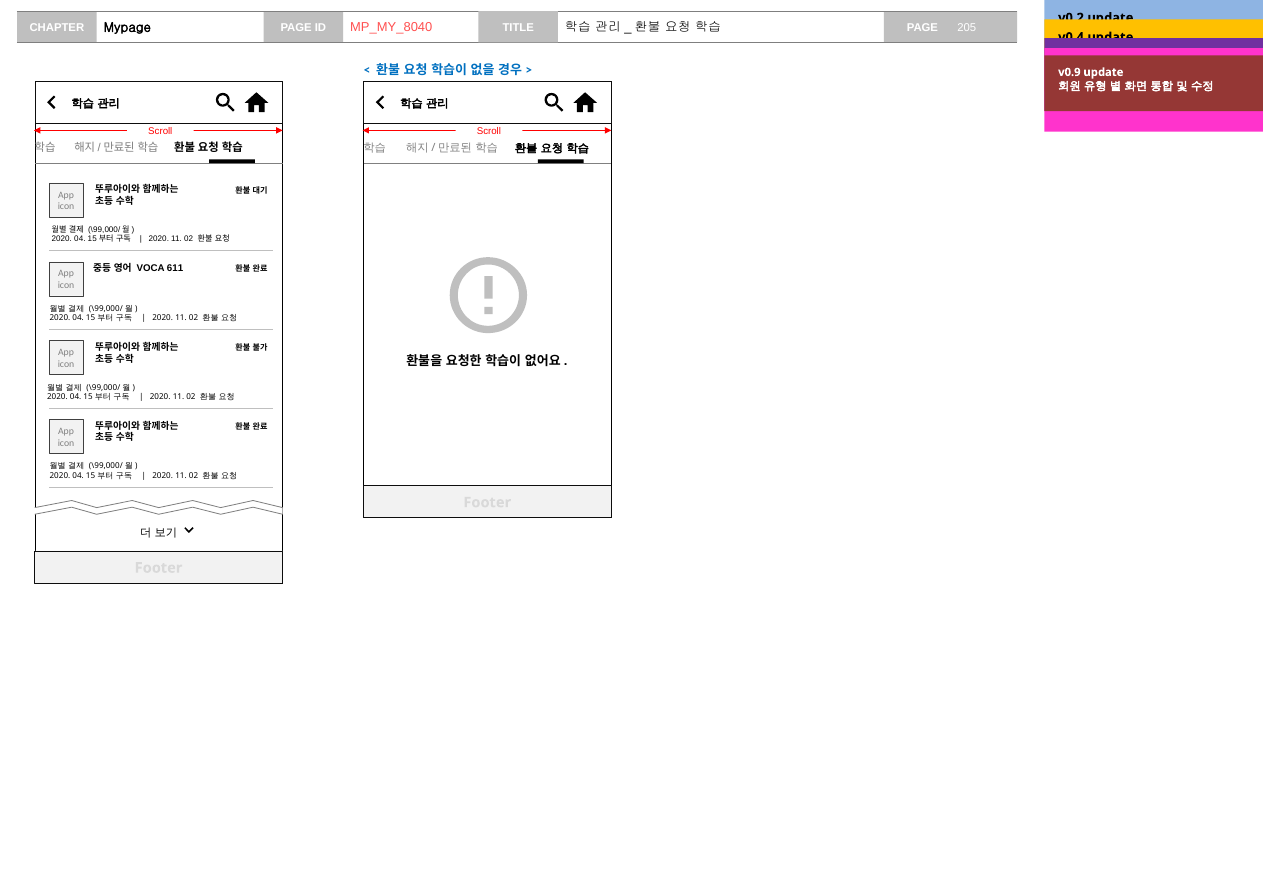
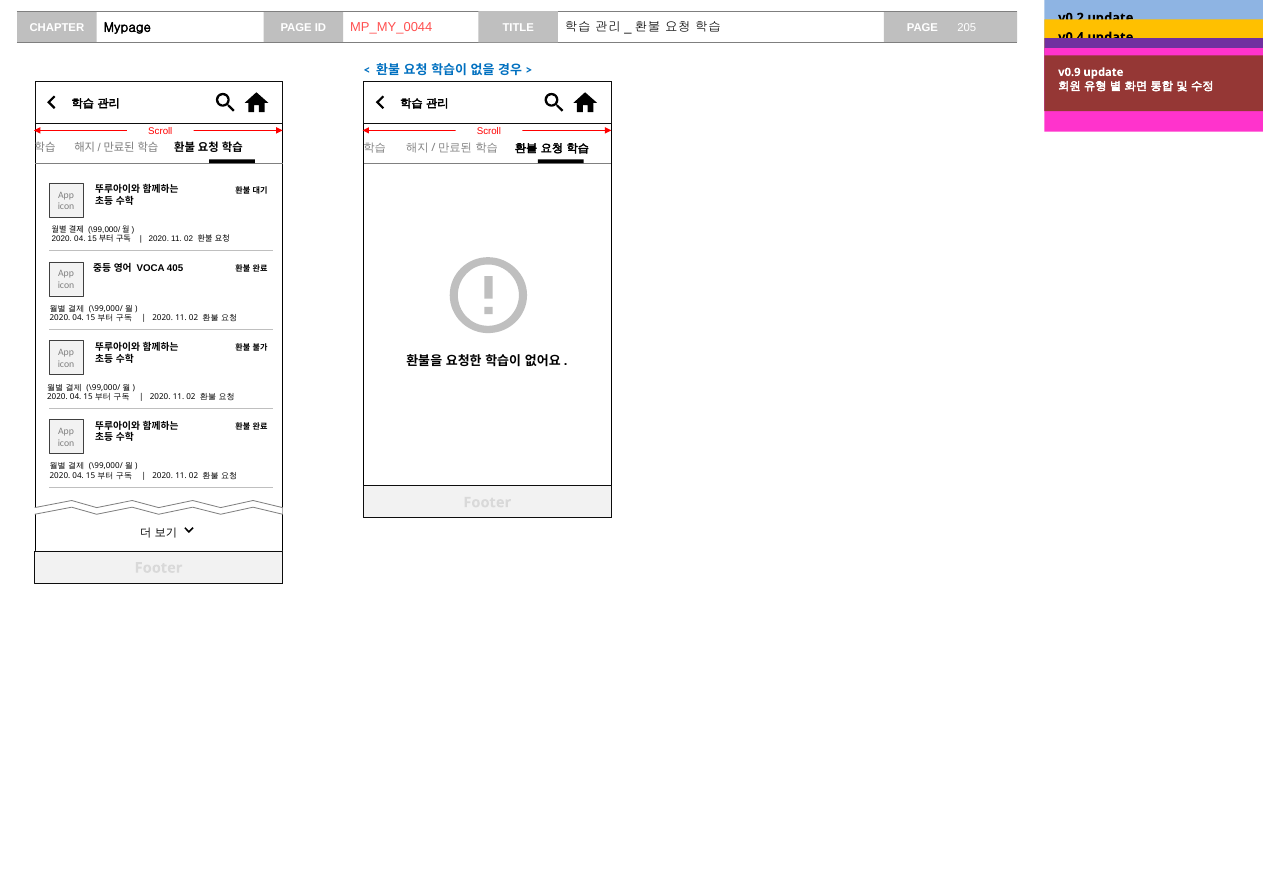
MP_MY_8040: MP_MY_8040 -> MP_MY_0044 (391, 28)
611: 611 -> 405 (175, 268)
